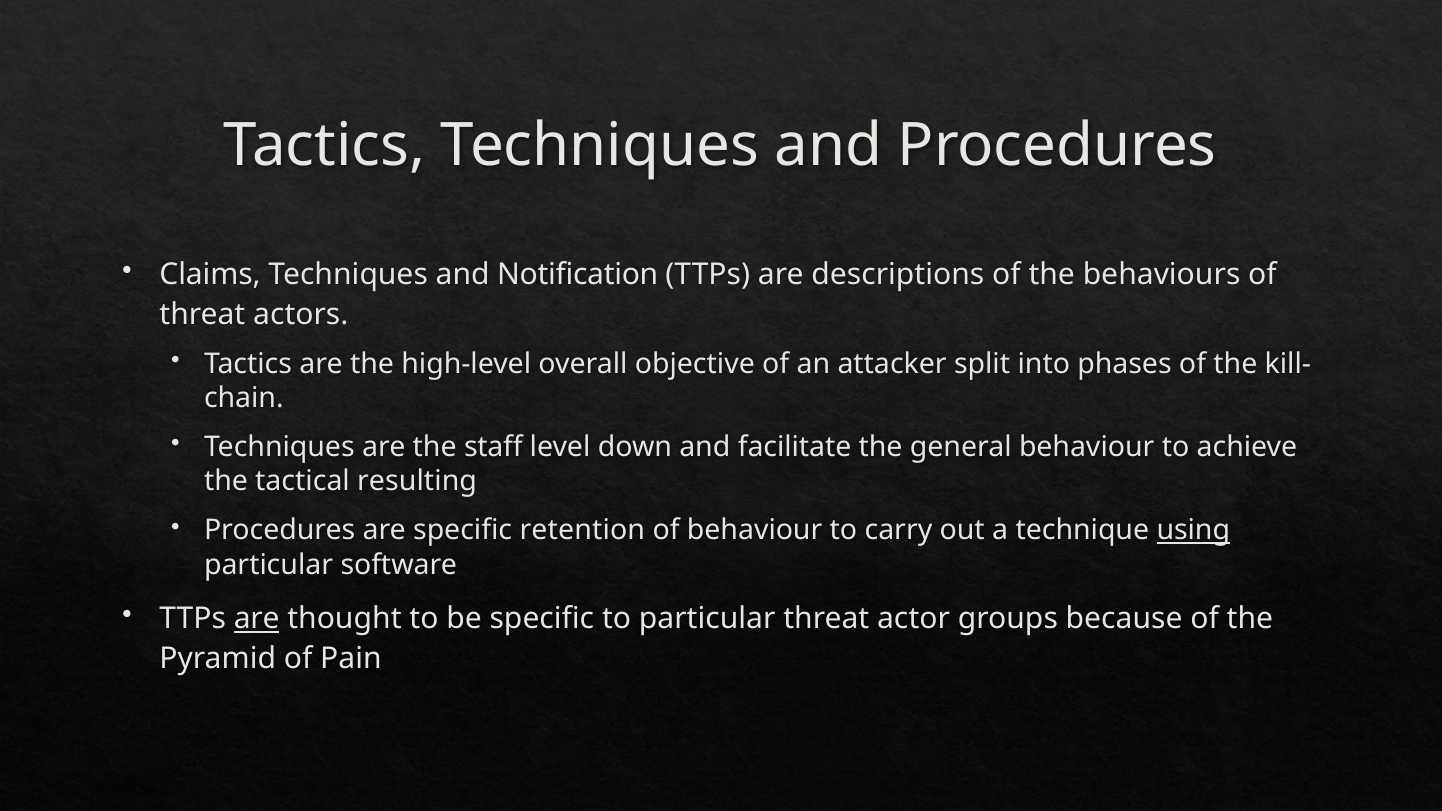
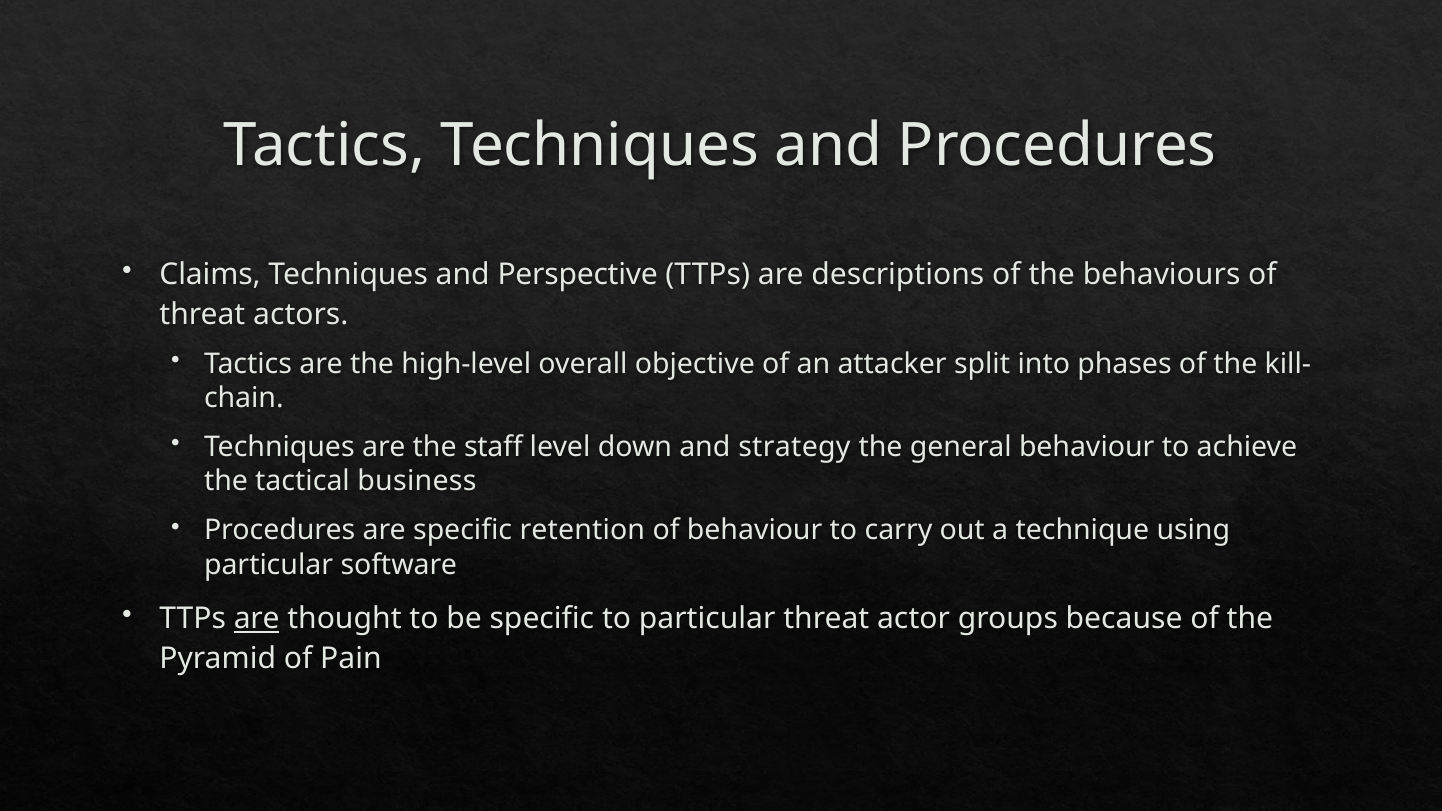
Notification: Notification -> Perspective (578, 275)
facilitate: facilitate -> strategy (794, 447)
resulting: resulting -> business (417, 482)
using underline: present -> none (1193, 531)
